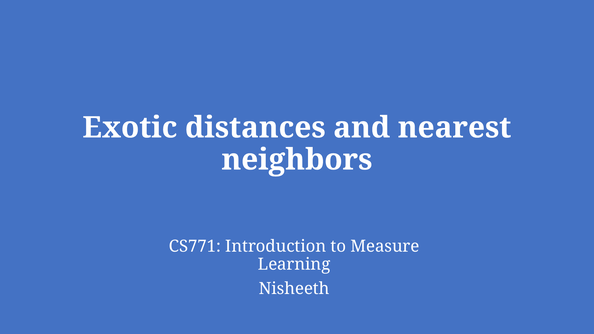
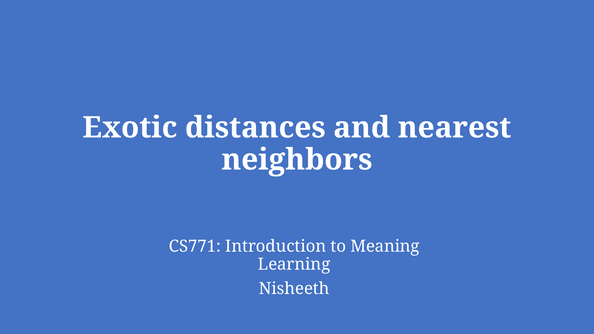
Measure: Measure -> Meaning (385, 246)
